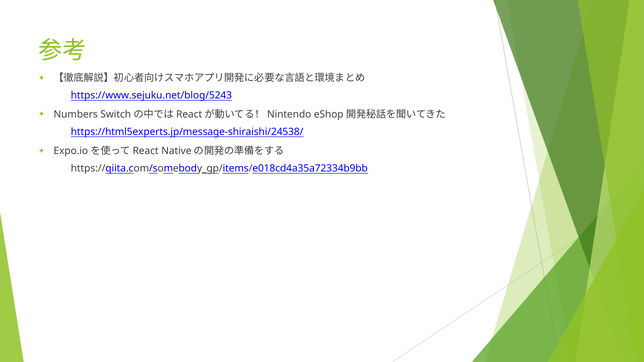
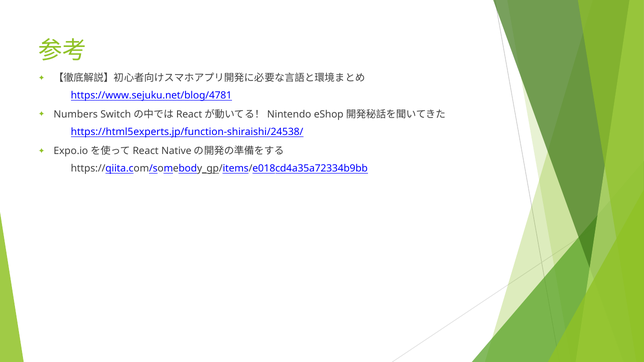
https://www.sejuku.net/blog/5243: https://www.sejuku.net/blog/5243 -> https://www.sejuku.net/blog/4781 (151, 96)
https://html5experts.jp/message-shiraishi/24538/: https://html5experts.jp/message-shiraishi/24538/ -> https://html5experts.jp/function-shiraishi/24538/ (187, 132)
